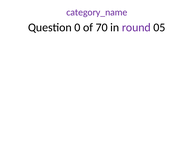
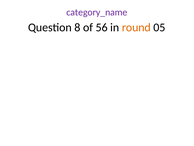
0: 0 -> 8 (77, 27)
70: 70 -> 56 (102, 27)
round colour: purple -> orange (136, 27)
